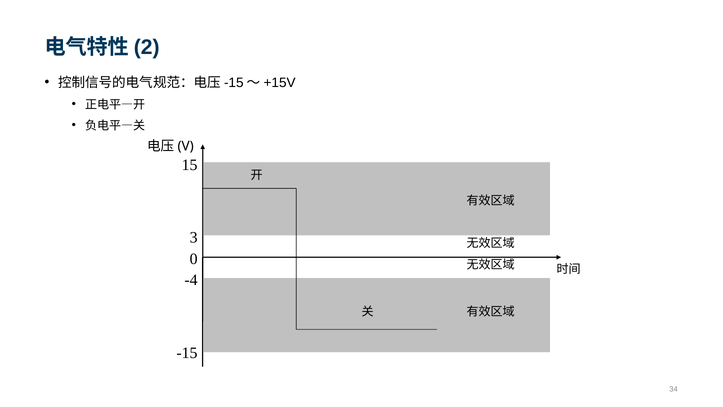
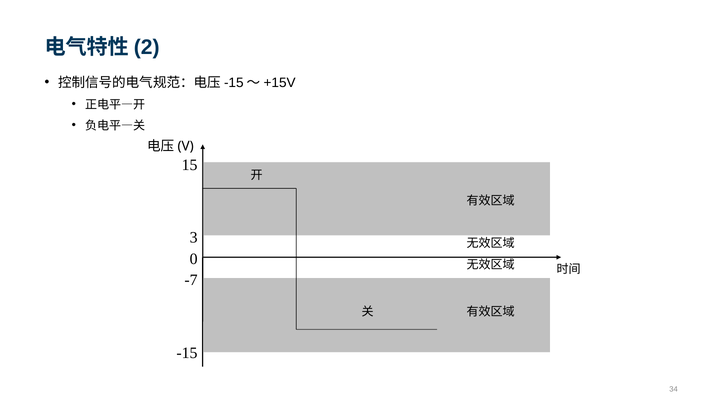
-4: -4 -> -7 (191, 280)
